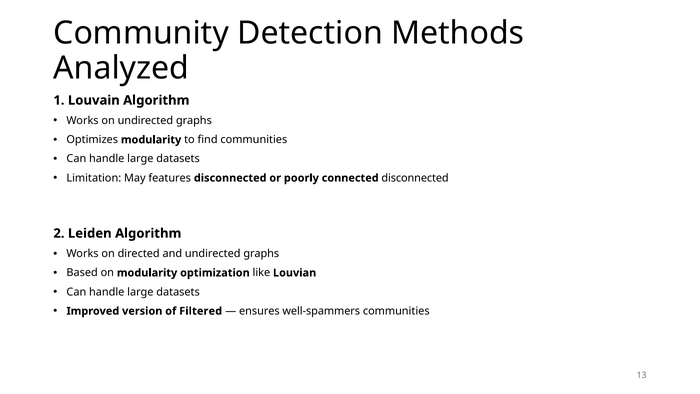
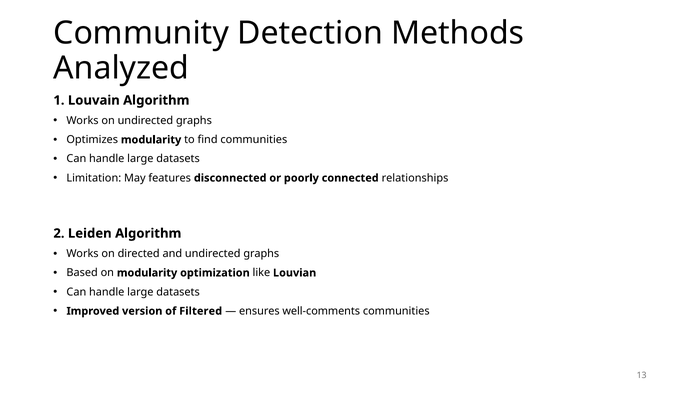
connected disconnected: disconnected -> relationships (415, 178)
well-spammers: well-spammers -> well-comments (321, 311)
